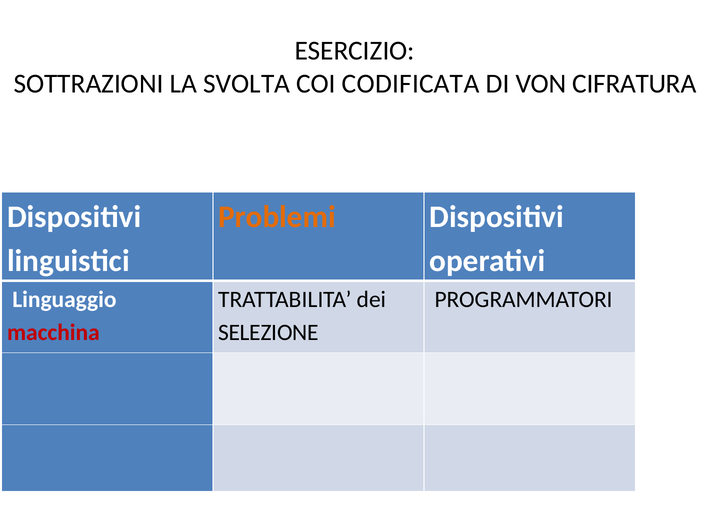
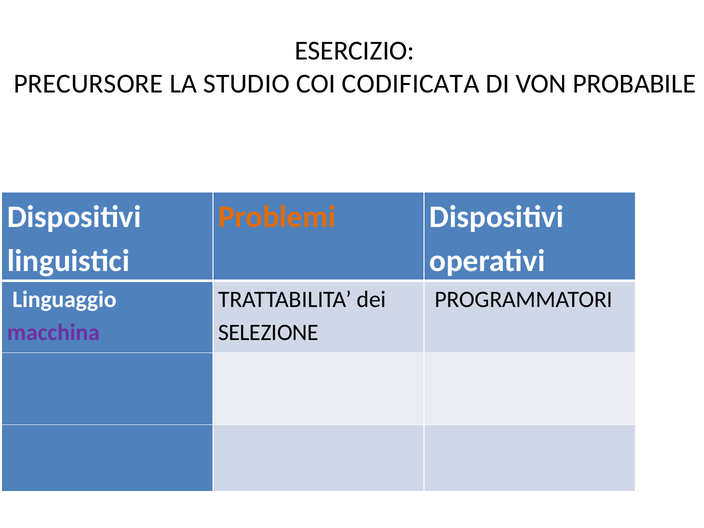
SOTTRAZIONI: SOTTRAZIONI -> PRECURSORE (88, 83)
SVOLTA: SVOLTA -> STUDIO (247, 83)
CIFRATURA: CIFRATURA -> PROBABILE (634, 83)
macchina colour: red -> purple (53, 332)
